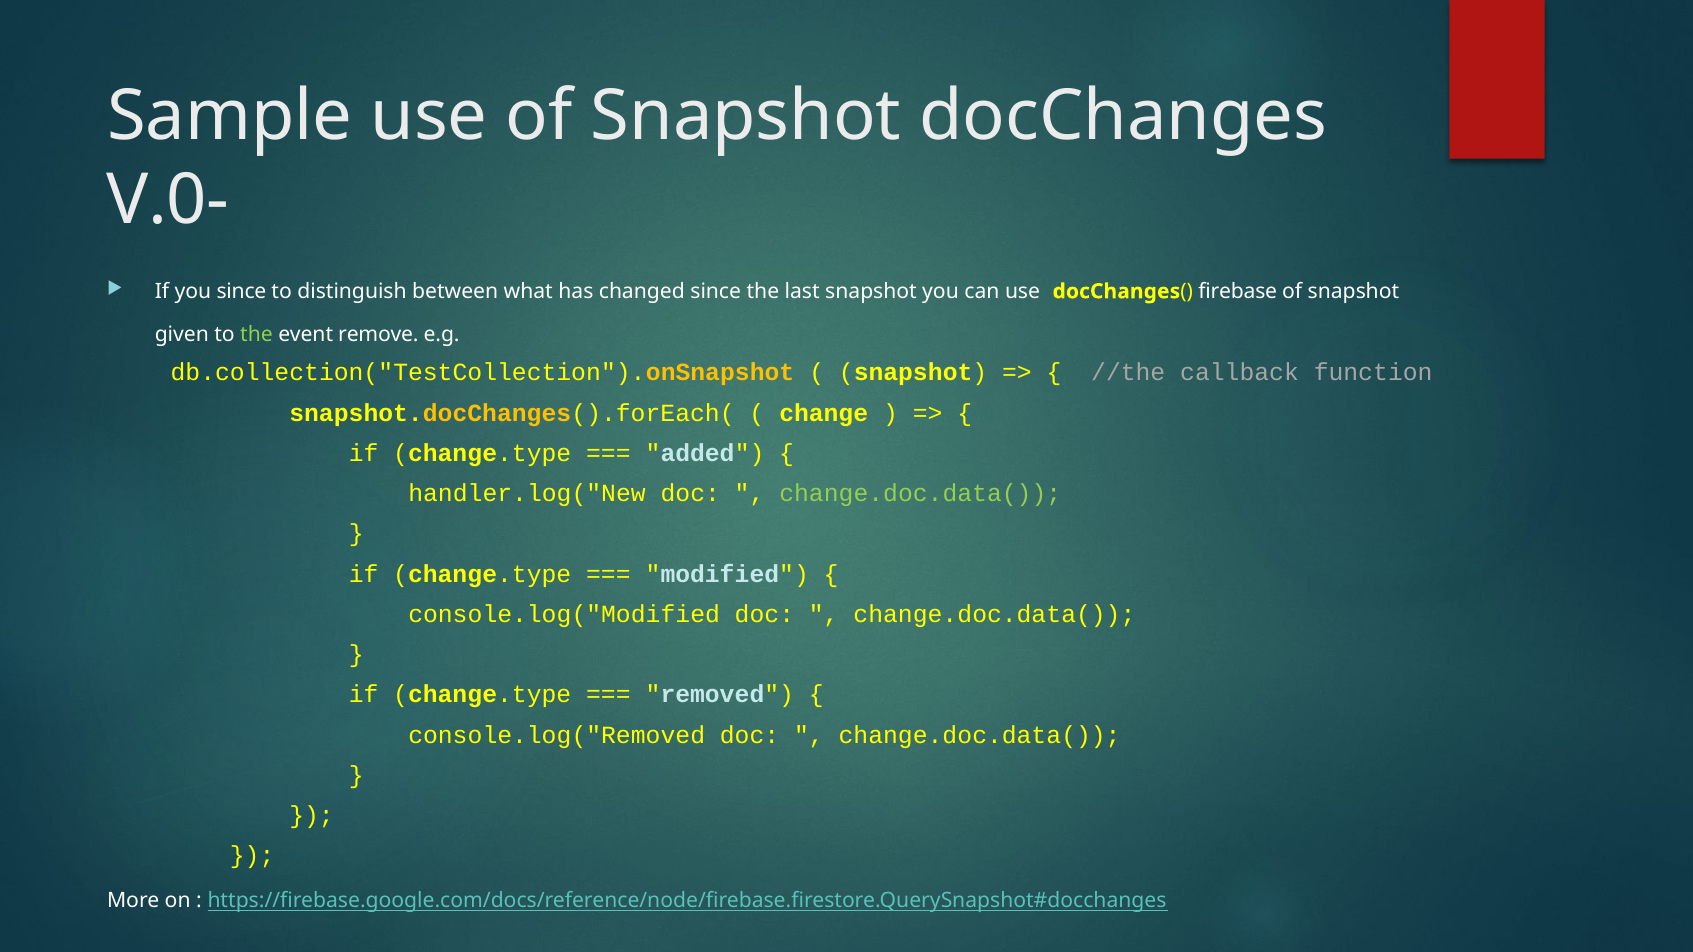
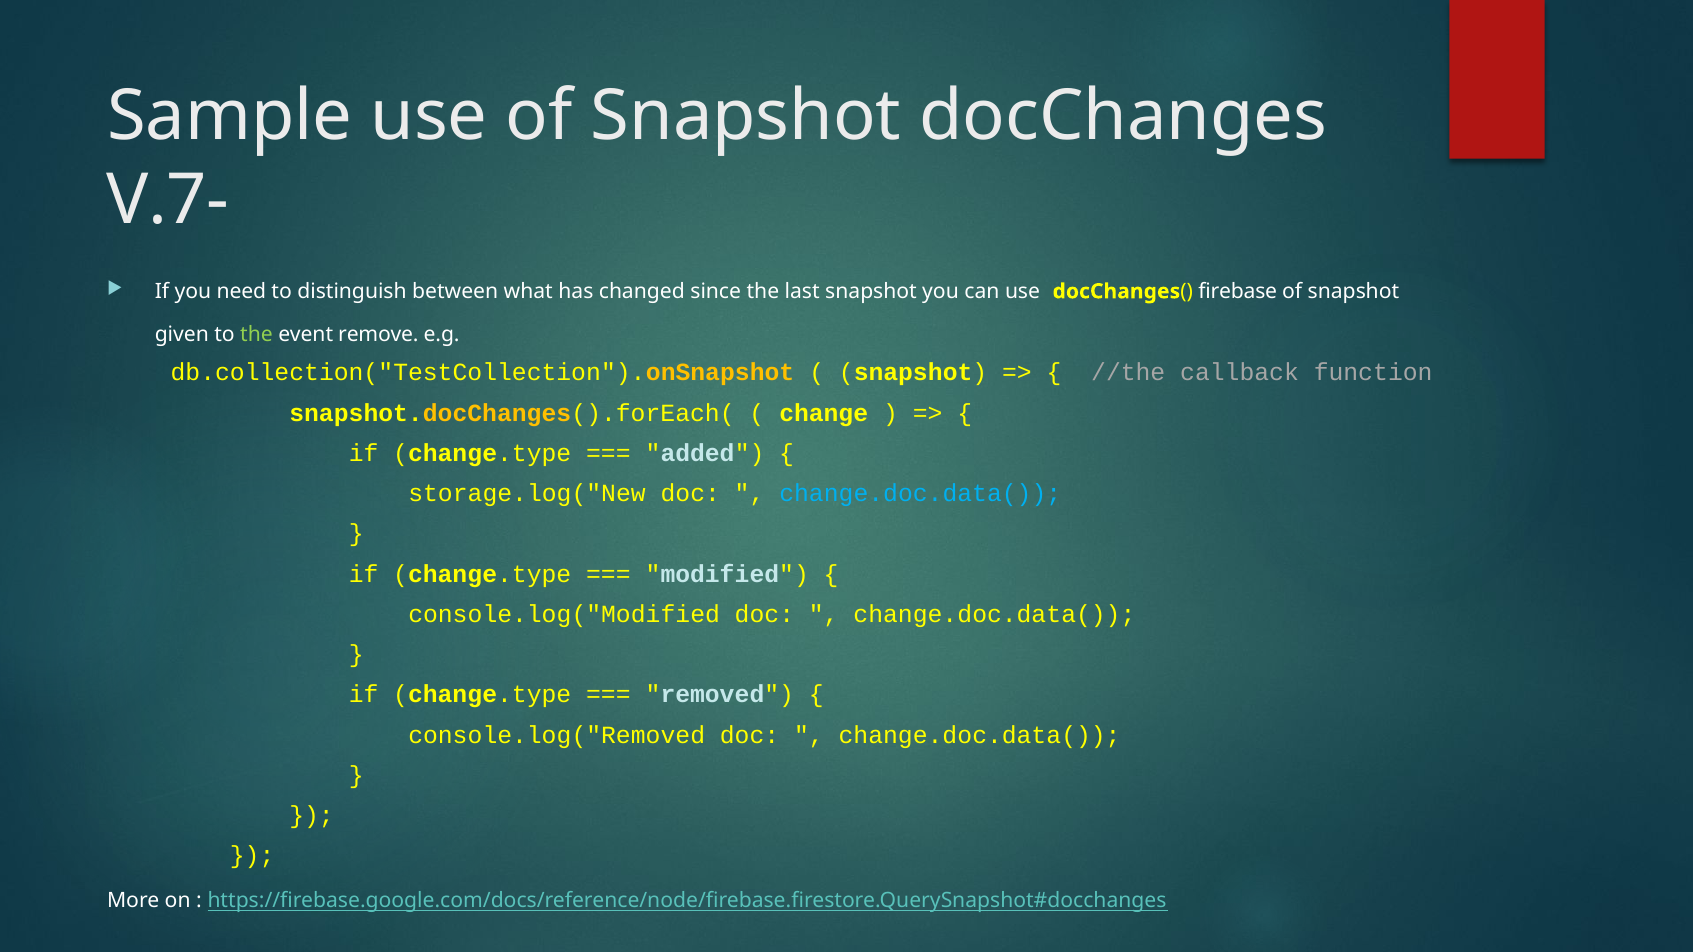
V.0-: V.0- -> V.7- (168, 201)
you since: since -> need (241, 291)
handler.log("New: handler.log("New -> storage.log("New (527, 494)
change.doc.data( colour: light green -> light blue (920, 494)
